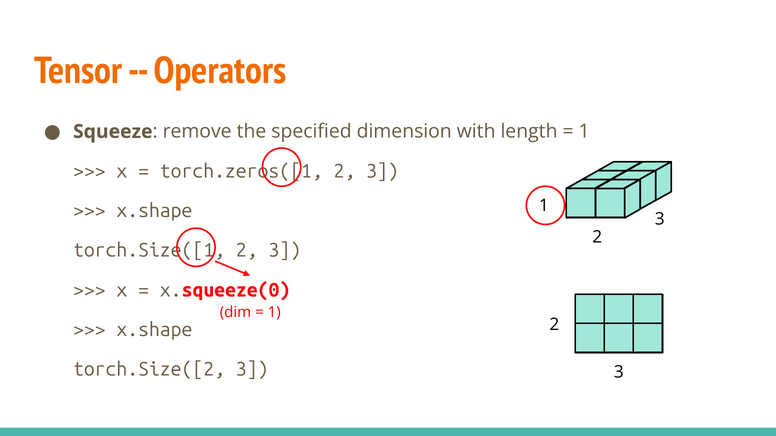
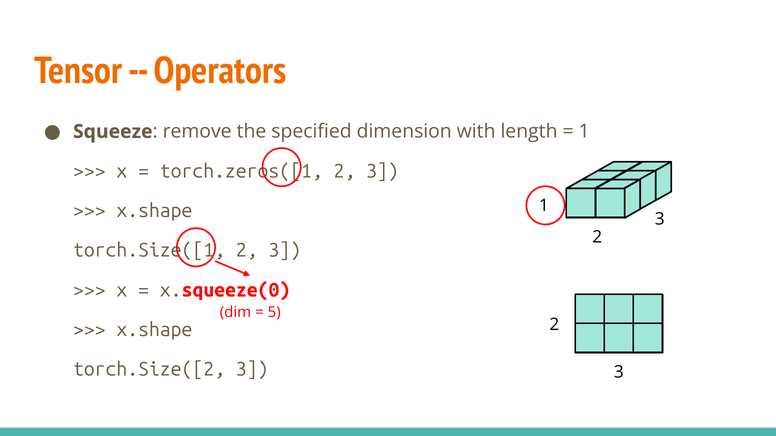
1: 1 -> 5 (274, 313)
